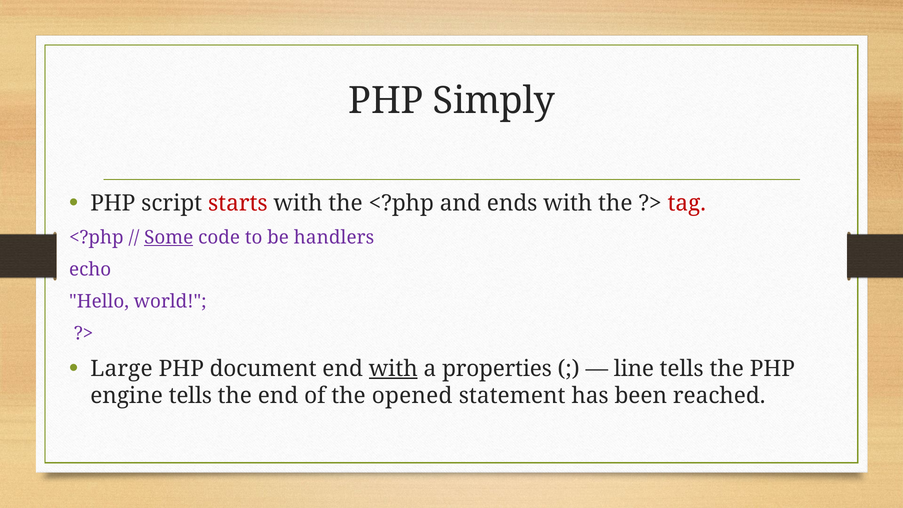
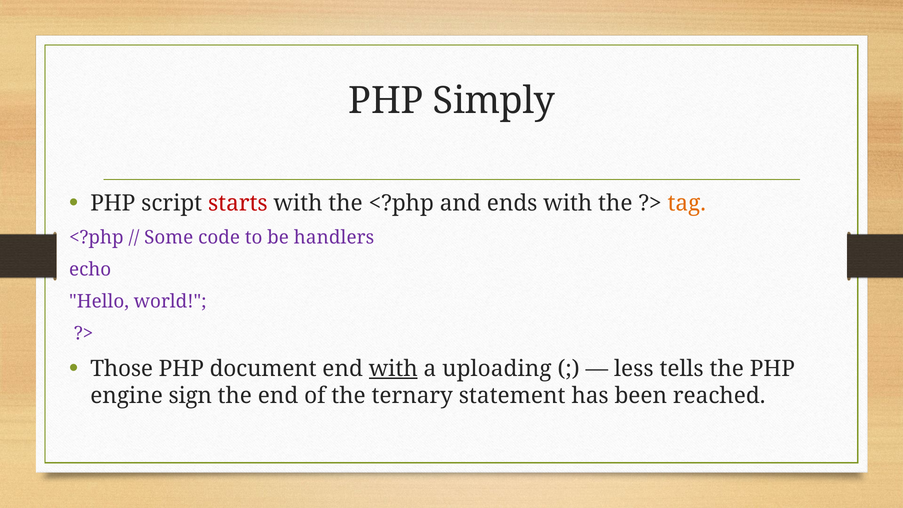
tag colour: red -> orange (687, 203)
Some underline: present -> none (169, 237)
Large: Large -> Those (122, 369)
properties: properties -> uploading (497, 369)
line: line -> less (634, 369)
engine tells: tells -> sign (190, 396)
opened: opened -> ternary (412, 396)
